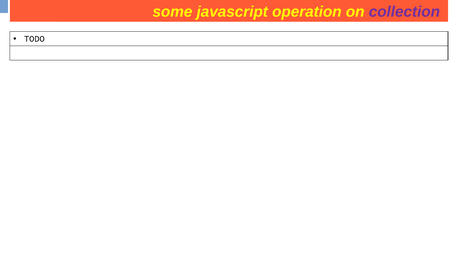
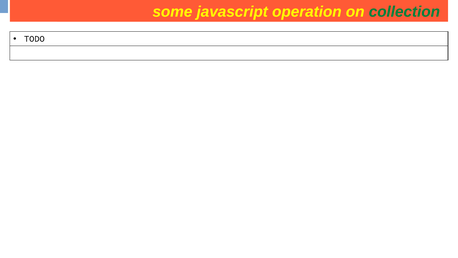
collection colour: purple -> green (404, 12)
